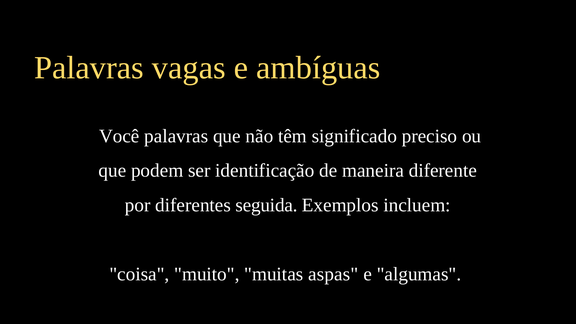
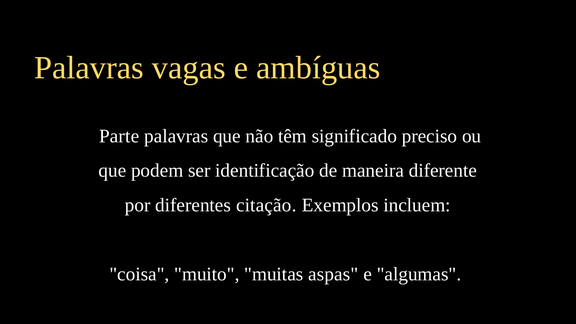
Você: Você -> Parte (119, 136)
seguida: seguida -> citação (266, 205)
